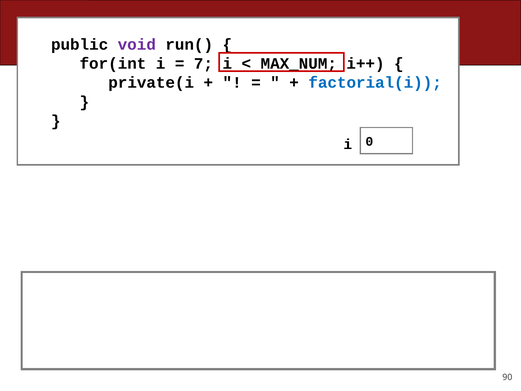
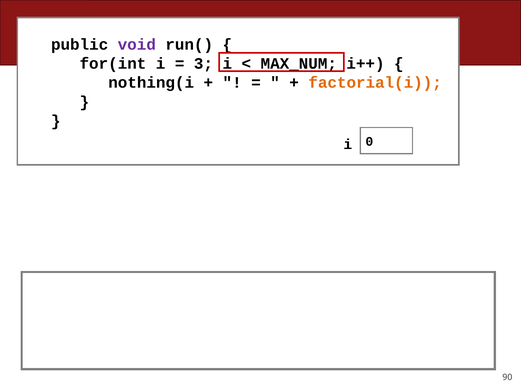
7: 7 -> 3 (203, 64)
private(i: private(i -> nothing(i (151, 83)
factorial(i colour: blue -> orange (375, 83)
